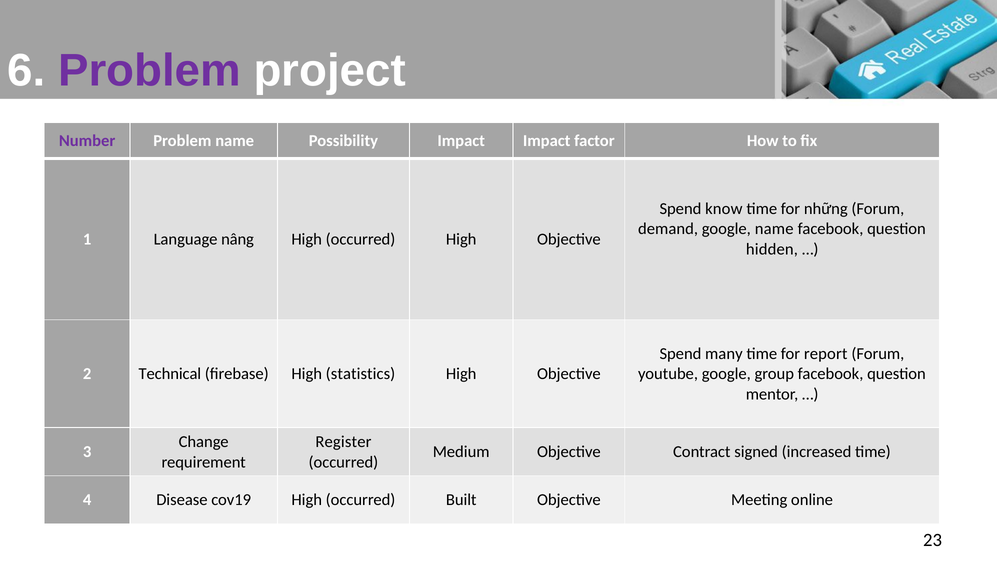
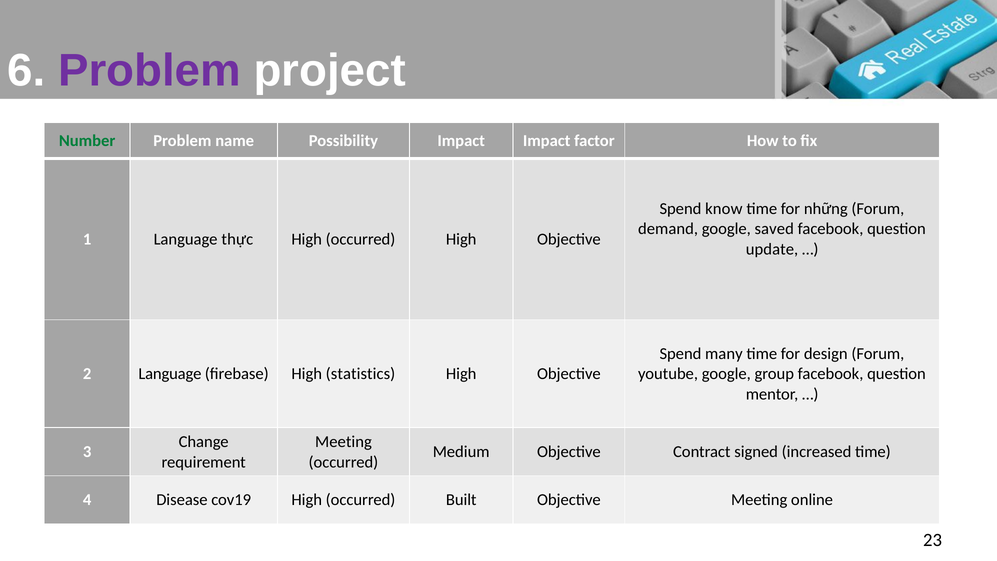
Number colour: purple -> green (87, 141)
google name: name -> saved (774, 229)
nâng: nâng -> thực (237, 239)
hidden: hidden -> update (772, 249)
report: report -> design (826, 353)
2 Technical: Technical -> Language (170, 374)
Register: Register -> Meeting (343, 442)
